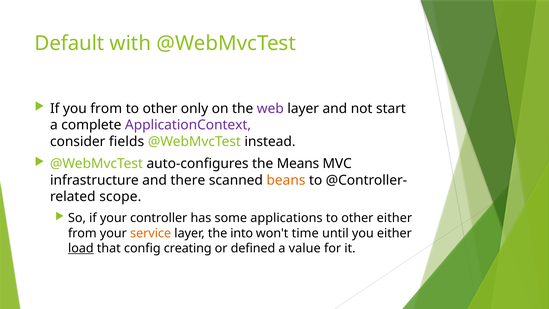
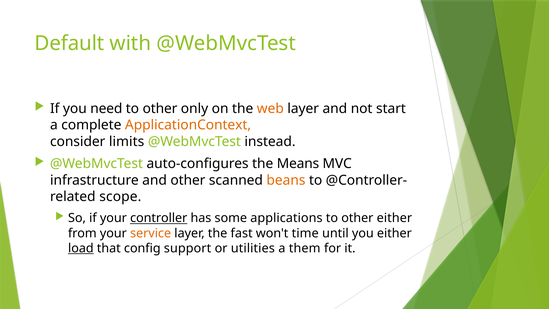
you from: from -> need (106, 109)
web colour: purple -> orange (270, 109)
ApplicationContext colour: purple -> orange (188, 125)
fields: fields -> limits (127, 141)
and there: there -> other (188, 180)
controller underline: none -> present (159, 218)
into: into -> fast (242, 233)
creating: creating -> support (188, 248)
defined: defined -> utilities (253, 248)
value: value -> them (305, 248)
